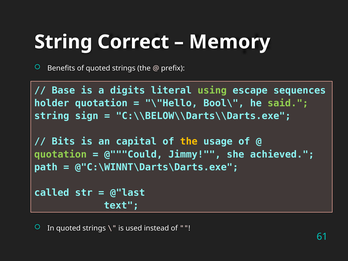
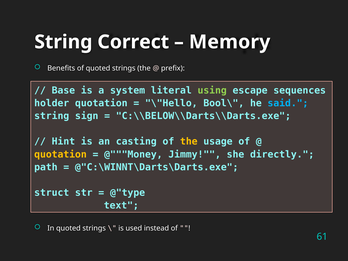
digits: digits -> system (128, 91)
said colour: light green -> light blue (288, 103)
Bits: Bits -> Hint (63, 142)
capital: capital -> casting (136, 142)
quotation colour: light green -> yellow (60, 154)
@"""Could: @"""Could -> @"""Money (133, 154)
achieved: achieved -> directly (282, 154)
called: called -> struct (52, 193)
@"last: @"last -> @"type (128, 193)
